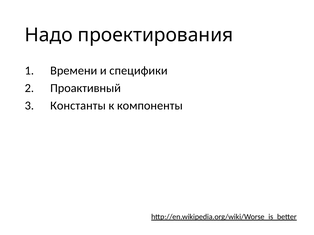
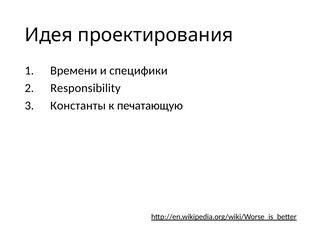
Надо: Надо -> Идея (49, 35)
Проактивный: Проактивный -> Responsibility (85, 88)
компоненты: компоненты -> печатающую (150, 106)
